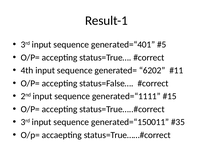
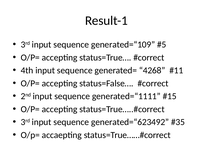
generated=“401: generated=“401 -> generated=“109 (123, 44)
6202: 6202 -> 4268 (152, 70)
generated=“150011: generated=“150011 -> generated=“623492 (130, 122)
